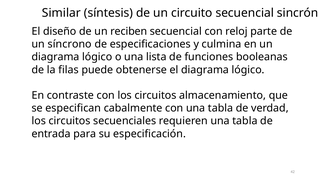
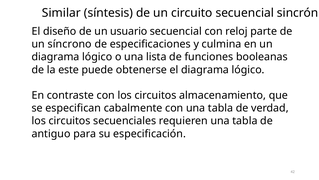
reciben: reciben -> usuario (129, 31)
filas: filas -> este (69, 70)
entrada: entrada -> antiguo (51, 133)
